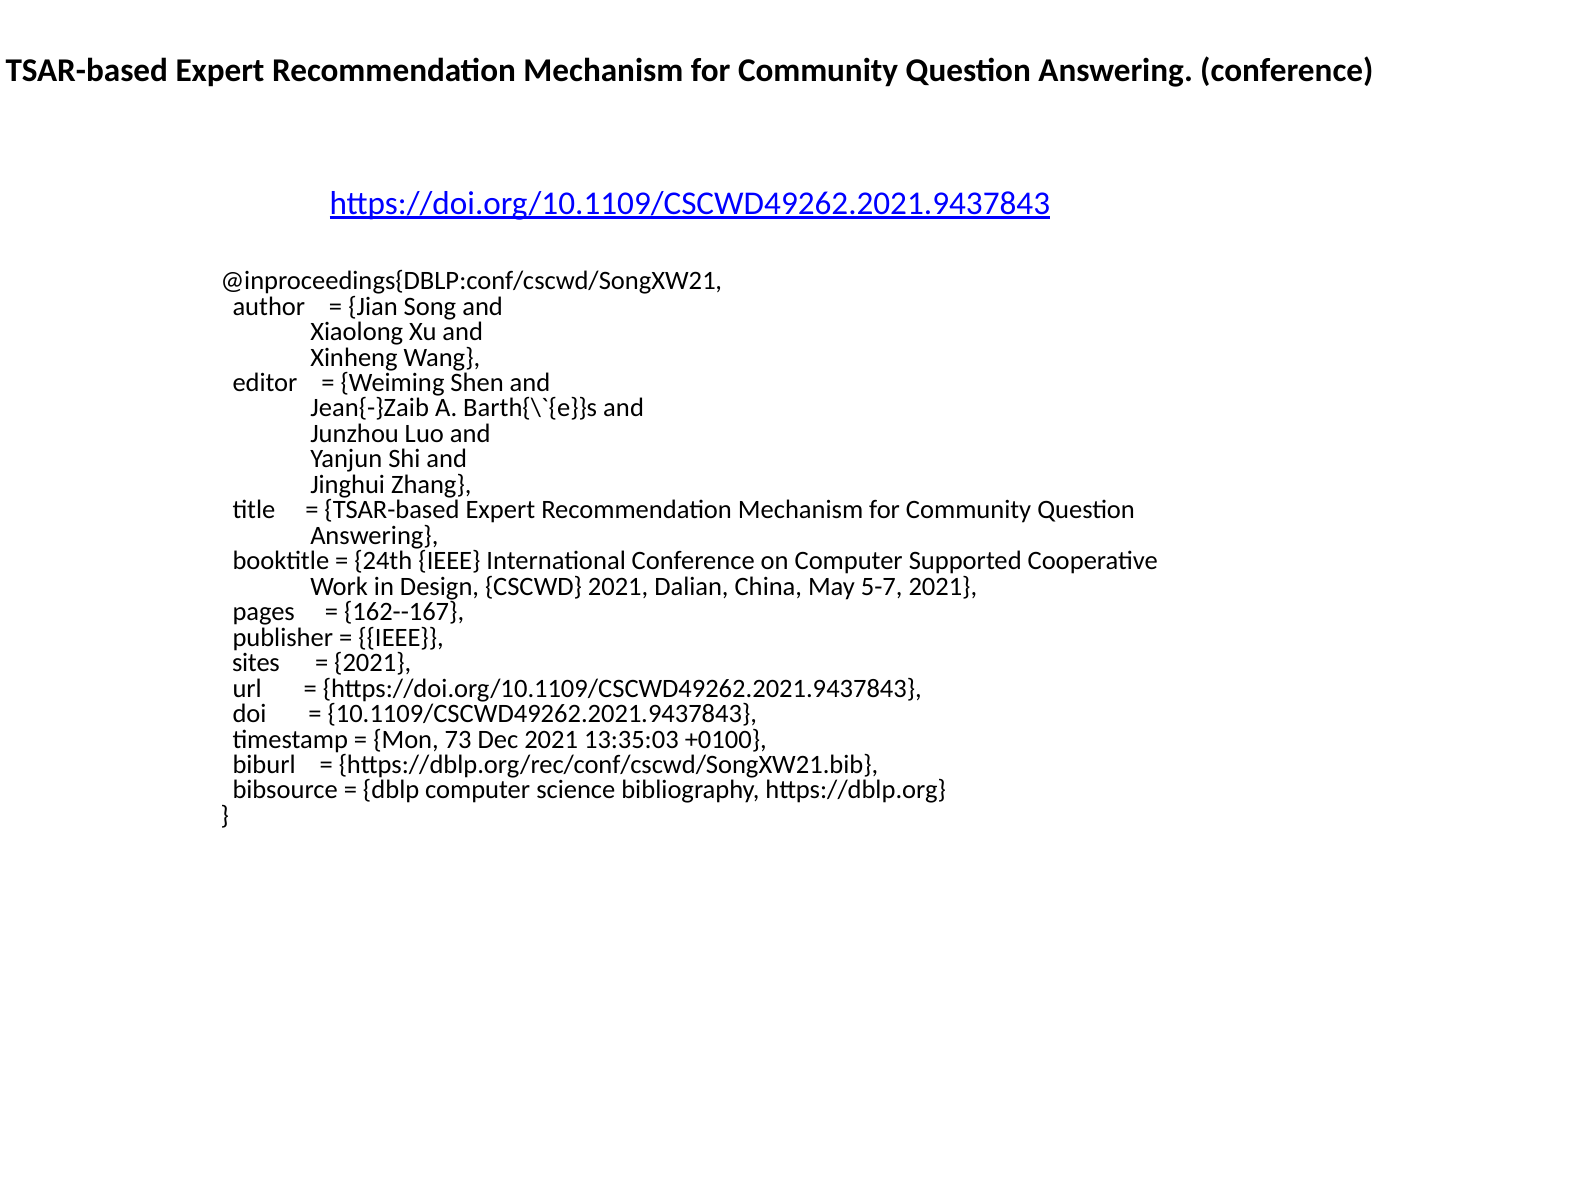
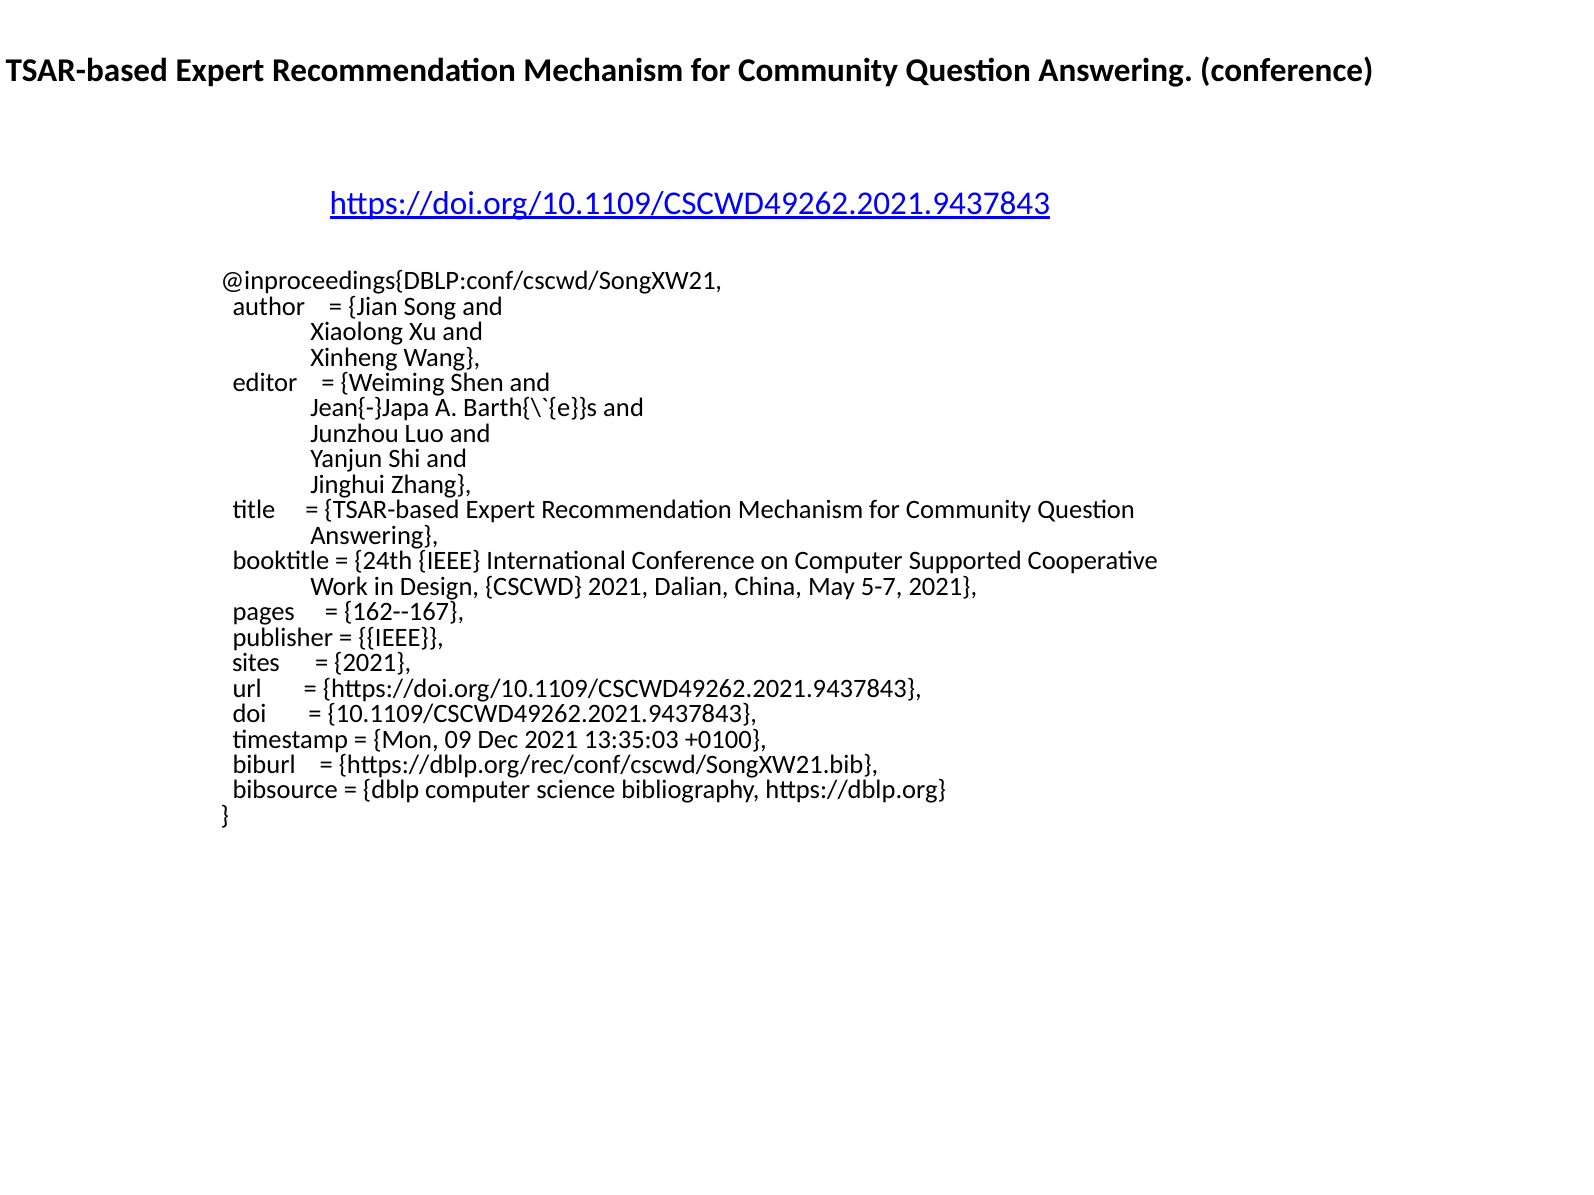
Jean{-}Zaib: Jean{-}Zaib -> Jean{-}Japa (370, 408)
73: 73 -> 09 (458, 740)
